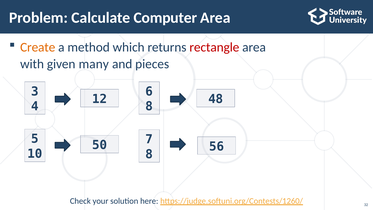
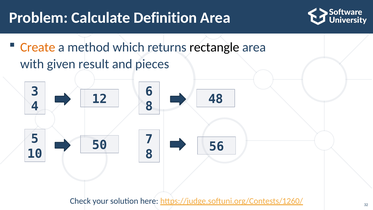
Computer: Computer -> Definition (165, 18)
rectangle colour: red -> black (214, 47)
many: many -> result (94, 64)
